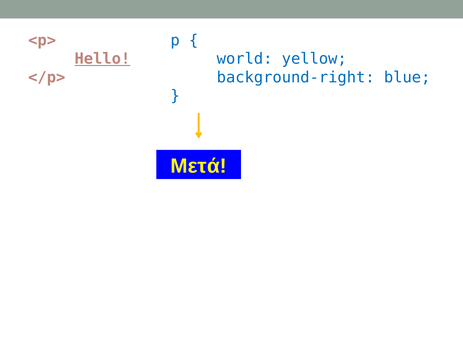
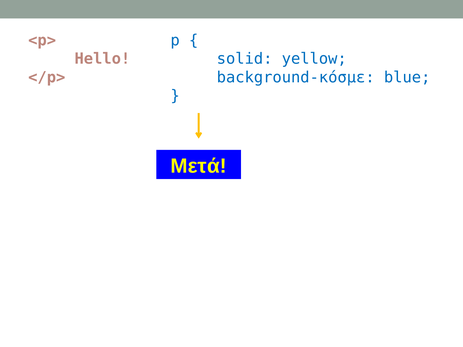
Hello underline: present -> none (102, 59)
world: world -> solid (245, 59)
background-right: background-right -> background-κόσμε (296, 77)
